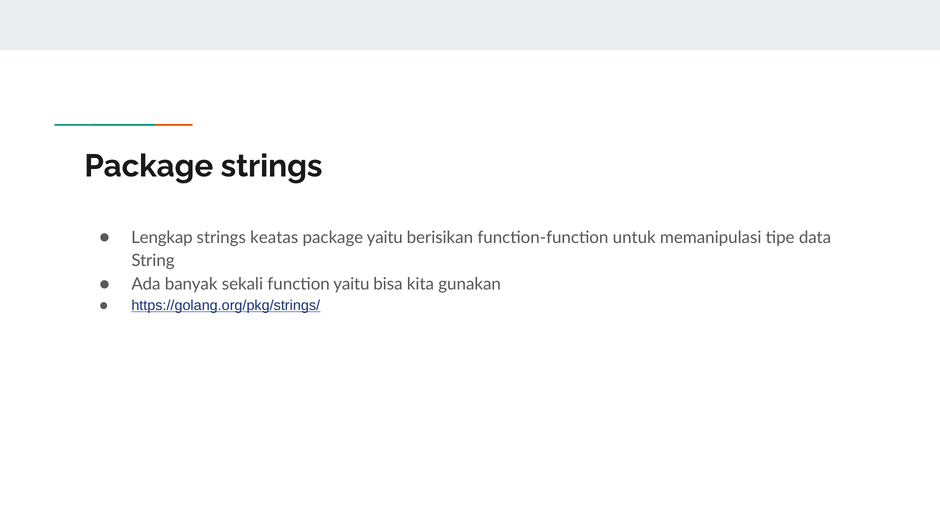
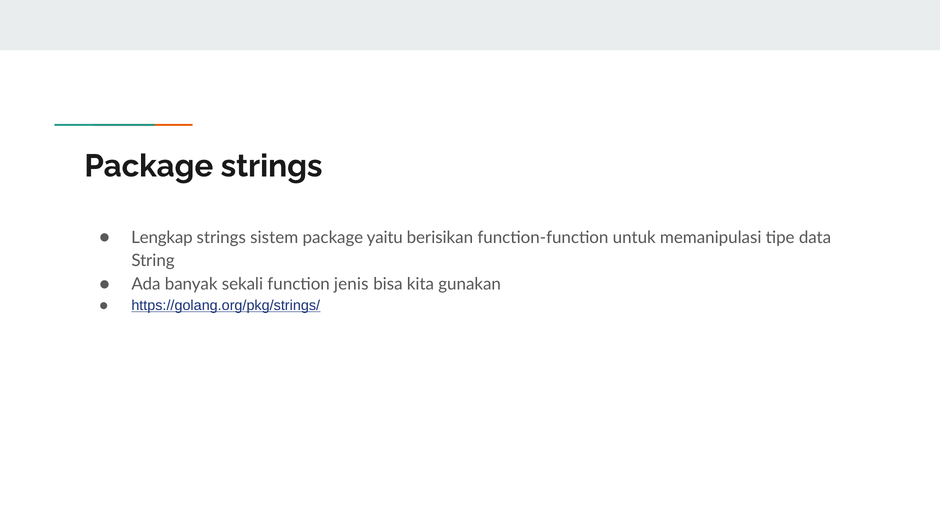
keatas: keatas -> sistem (274, 237)
function yaitu: yaitu -> jenis (351, 284)
